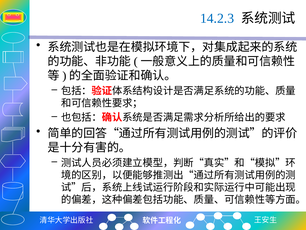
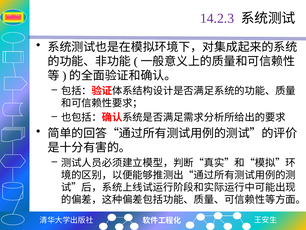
14.2.3 colour: blue -> purple (217, 18)
